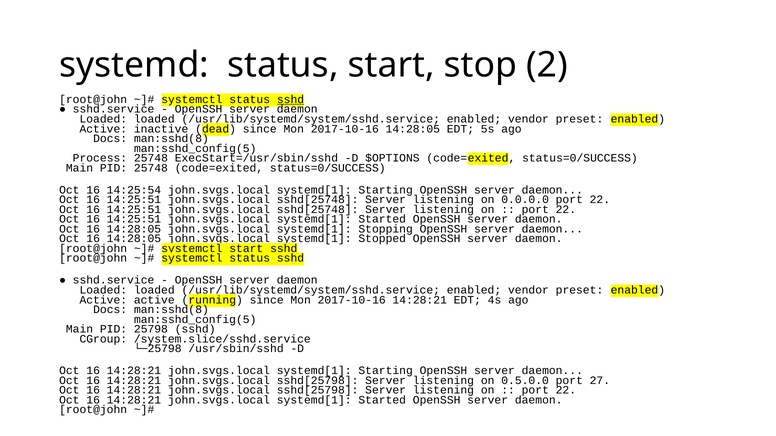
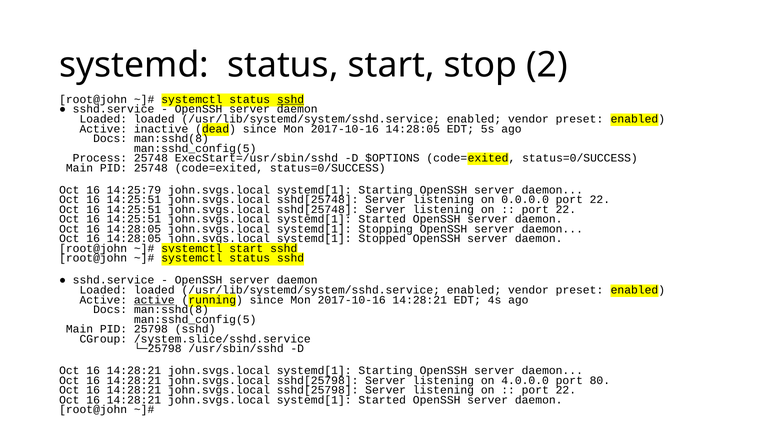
14:25:54: 14:25:54 -> 14:25:79 (134, 190)
active underline: none -> present (154, 300)
0.5.0.0: 0.5.0.0 -> 4.0.0.0 (525, 381)
27: 27 -> 80 (600, 381)
